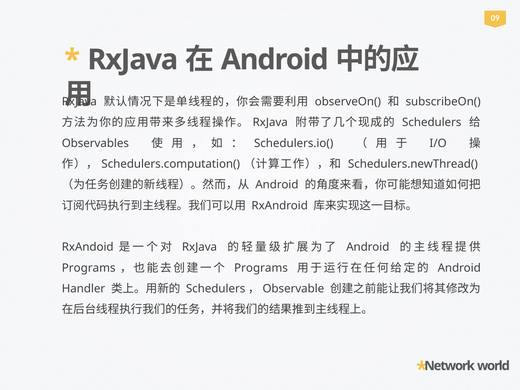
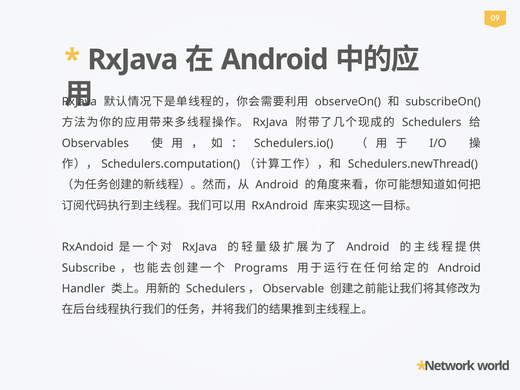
Programs: Programs -> Subscribe (89, 268)
